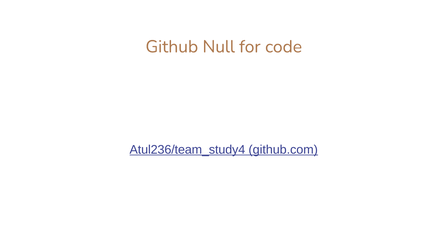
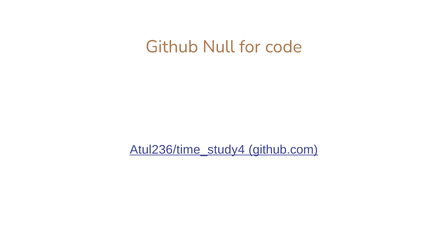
Atul236/team_study4: Atul236/team_study4 -> Atul236/time_study4 (187, 150)
